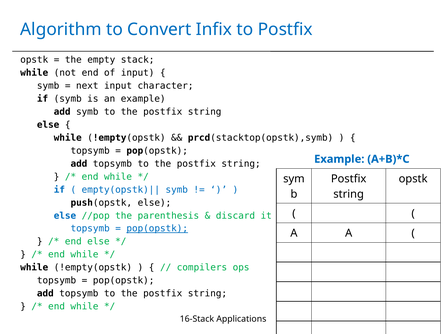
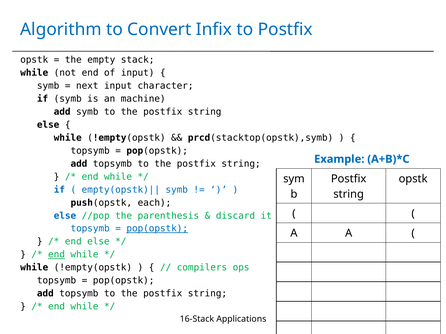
an example: example -> machine (143, 99)
push(opstk else: else -> each (154, 203)
end underline: none -> present (57, 255)
